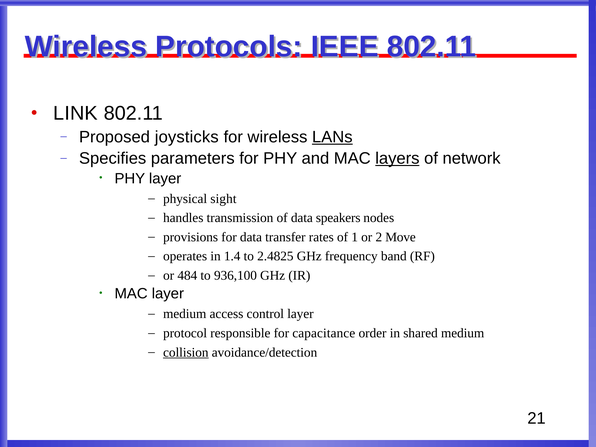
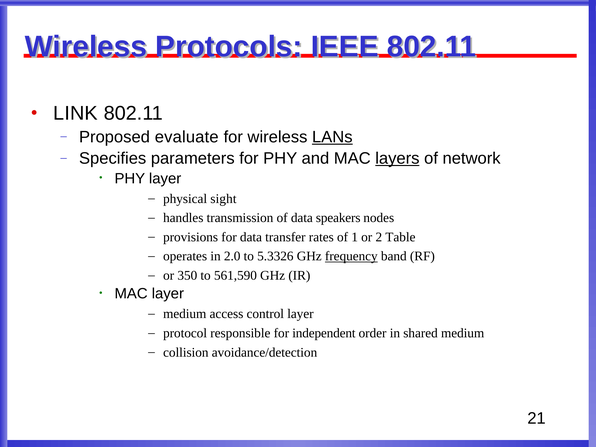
joysticks: joysticks -> evaluate (187, 137)
Move: Move -> Table (400, 237)
1.4: 1.4 -> 2.0 (232, 256)
2.4825: 2.4825 -> 5.3326 (275, 256)
frequency underline: none -> present (351, 256)
484: 484 -> 350 (187, 275)
936,100: 936,100 -> 561,590 (235, 275)
capacitance: capacitance -> independent (324, 333)
collision underline: present -> none (186, 352)
